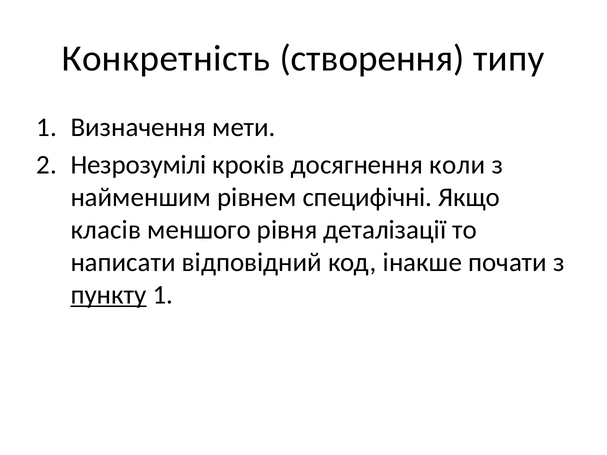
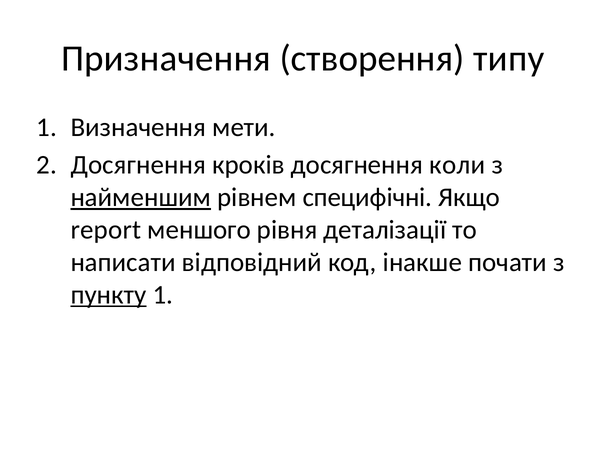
Конкретність: Конкретність -> Призначення (166, 59)
Незрозумілі: Незрозумілі -> Досягнення (138, 165)
найменшим underline: none -> present (141, 198)
класів: класів -> report (106, 230)
